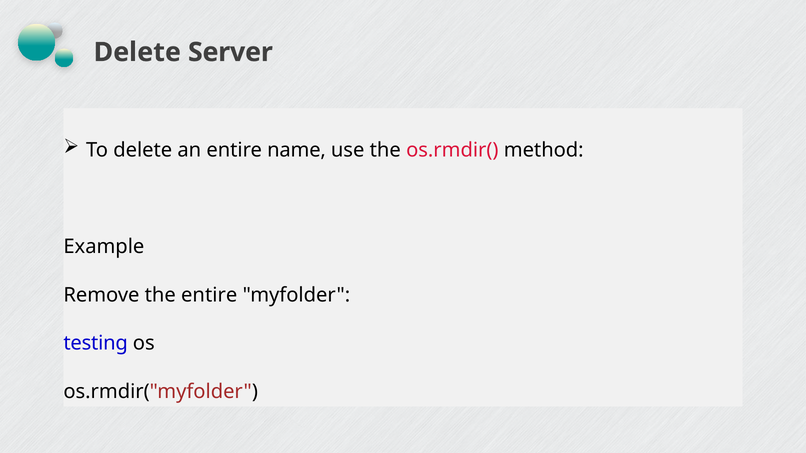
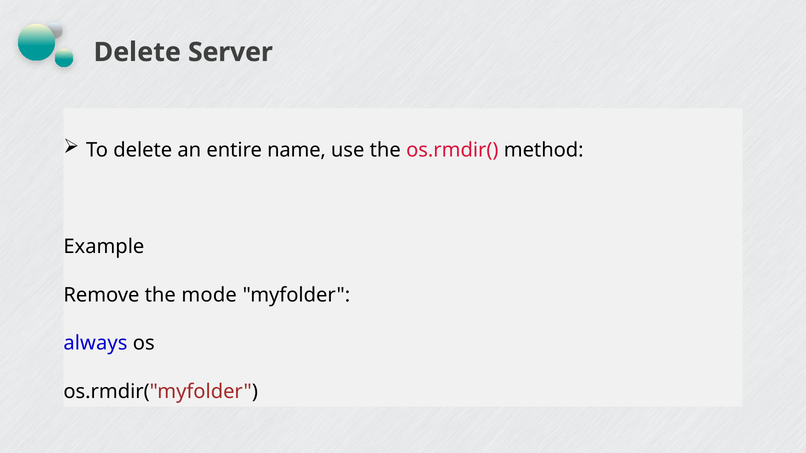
the entire: entire -> mode (209, 295)
testing: testing -> always (95, 344)
